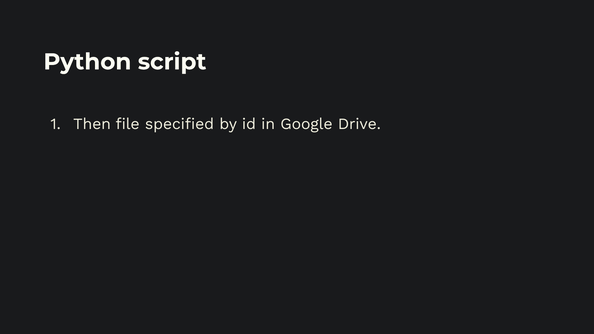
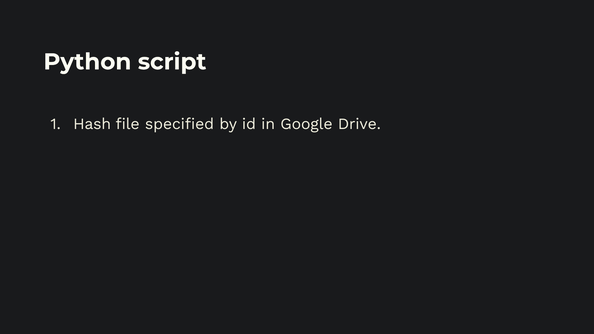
Then: Then -> Hash (92, 124)
